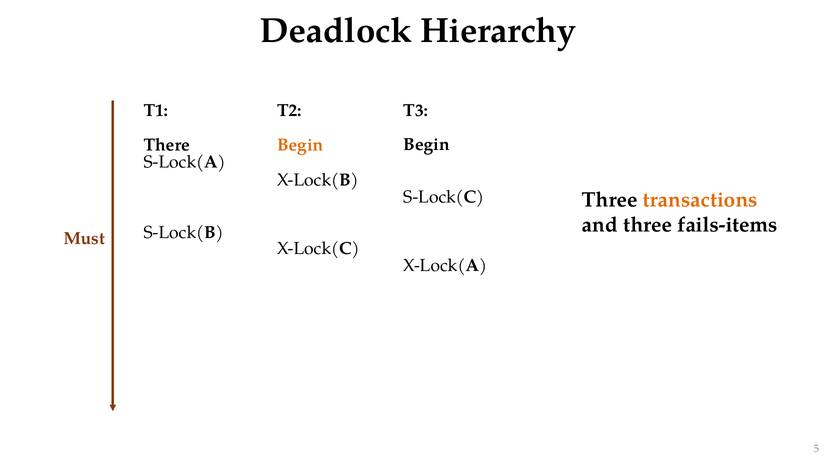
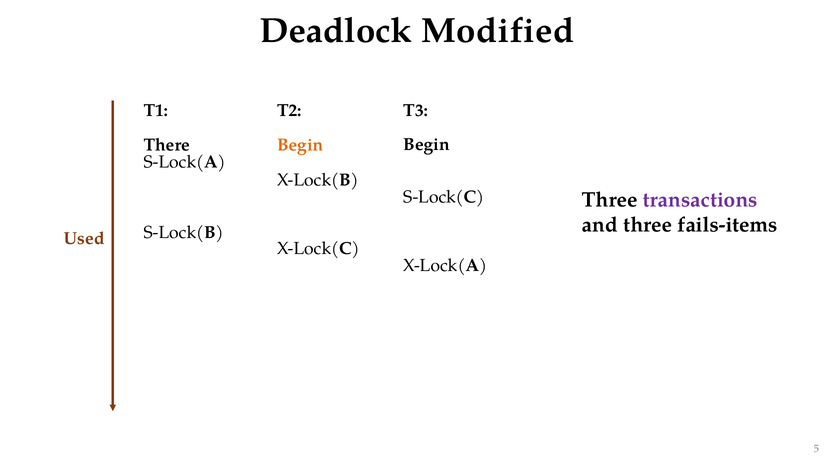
Hierarchy: Hierarchy -> Modified (498, 31)
transactions colour: orange -> purple (700, 200)
Must: Must -> Used (84, 239)
